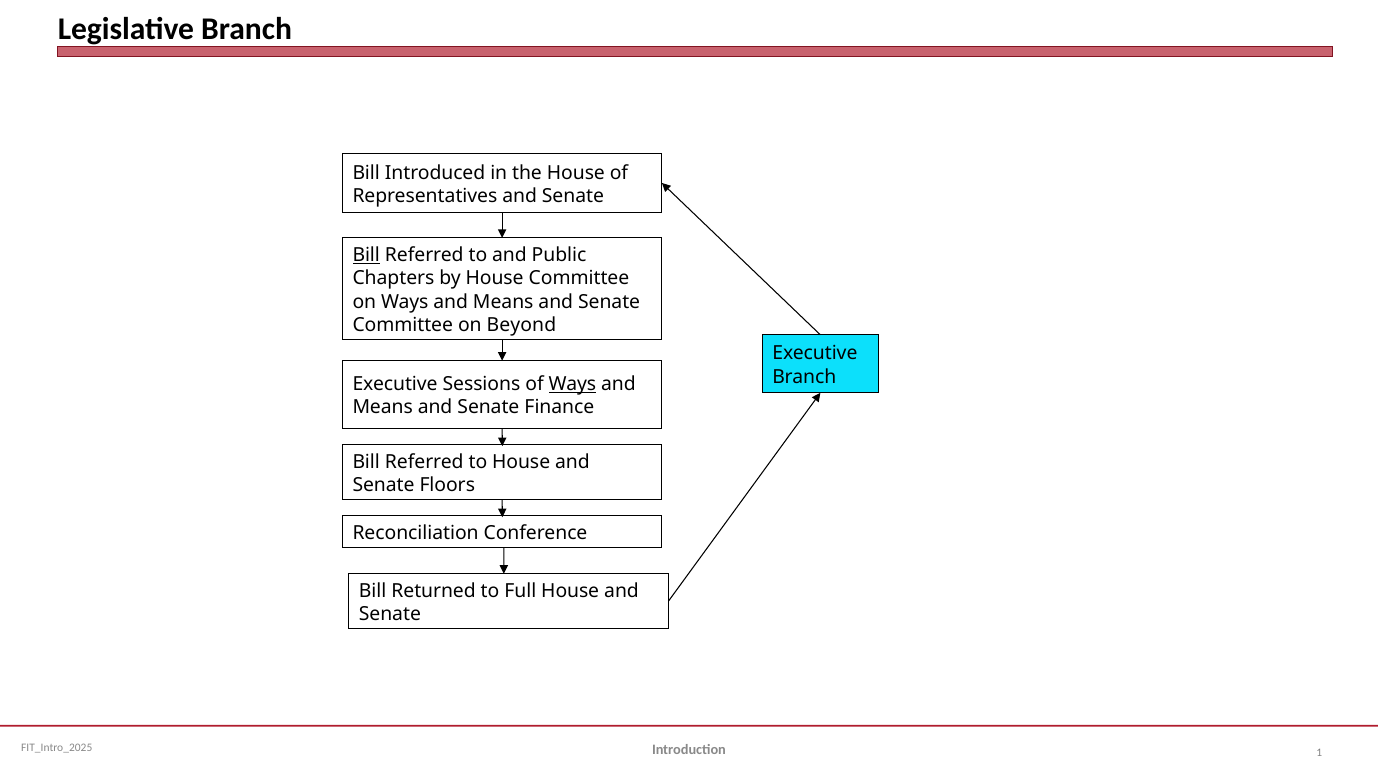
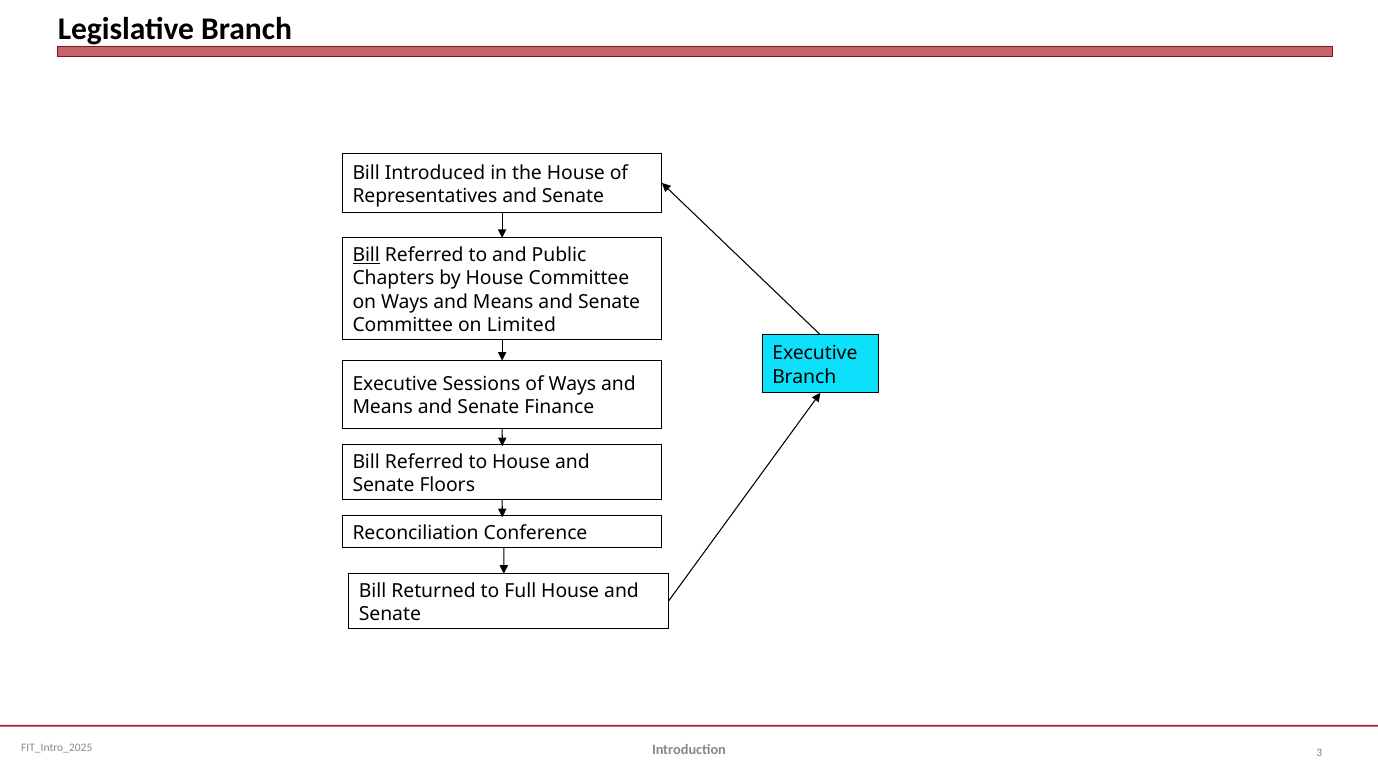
Beyond: Beyond -> Limited (521, 325)
Ways underline: present -> none (572, 384)
1: 1 -> 3 (1319, 753)
